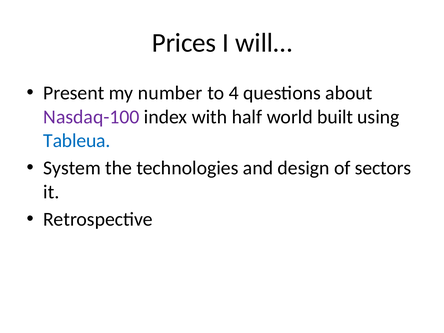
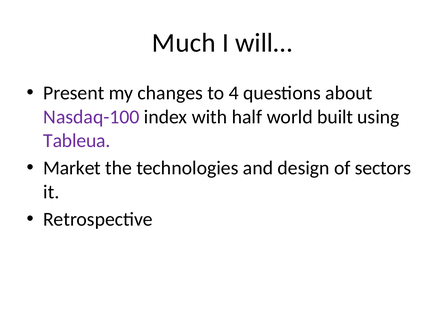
Prices: Prices -> Much (184, 43)
number: number -> changes (170, 93)
Tableua colour: blue -> purple (77, 141)
System: System -> Market (72, 168)
